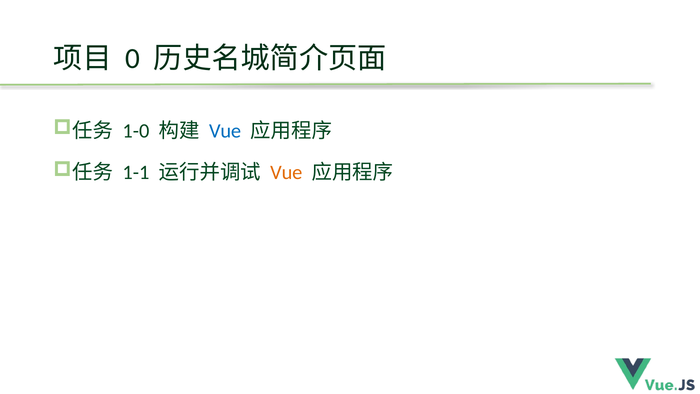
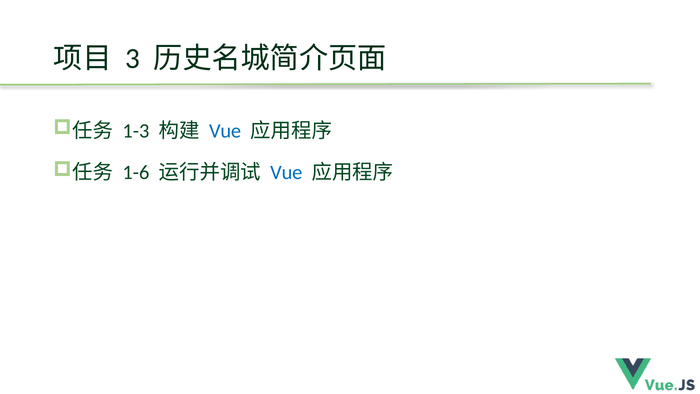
0: 0 -> 3 (132, 59)
1-0: 1-0 -> 1-3 (136, 131)
1-1: 1-1 -> 1-6 (136, 173)
Vue colour: orange -> blue (286, 173)
